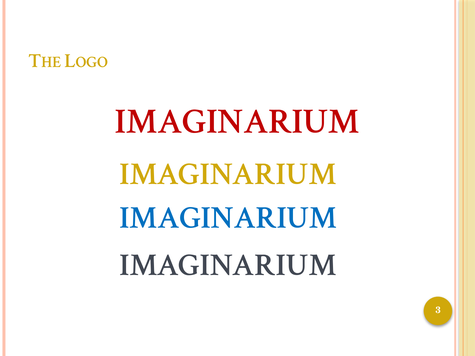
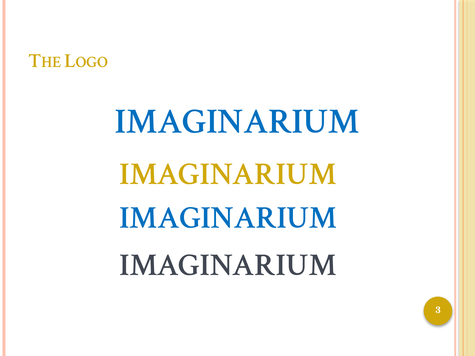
IMAGINARIUM colour: red -> blue (237, 121)
